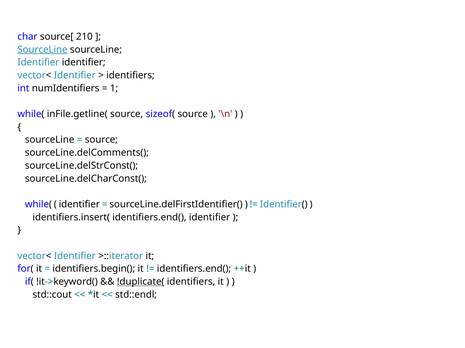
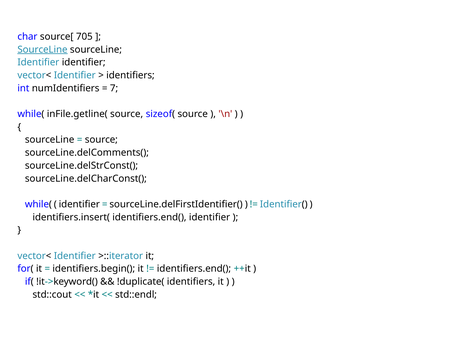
210: 210 -> 705 (84, 37)
1: 1 -> 7 (114, 88)
!duplicate( underline: present -> none (141, 282)
